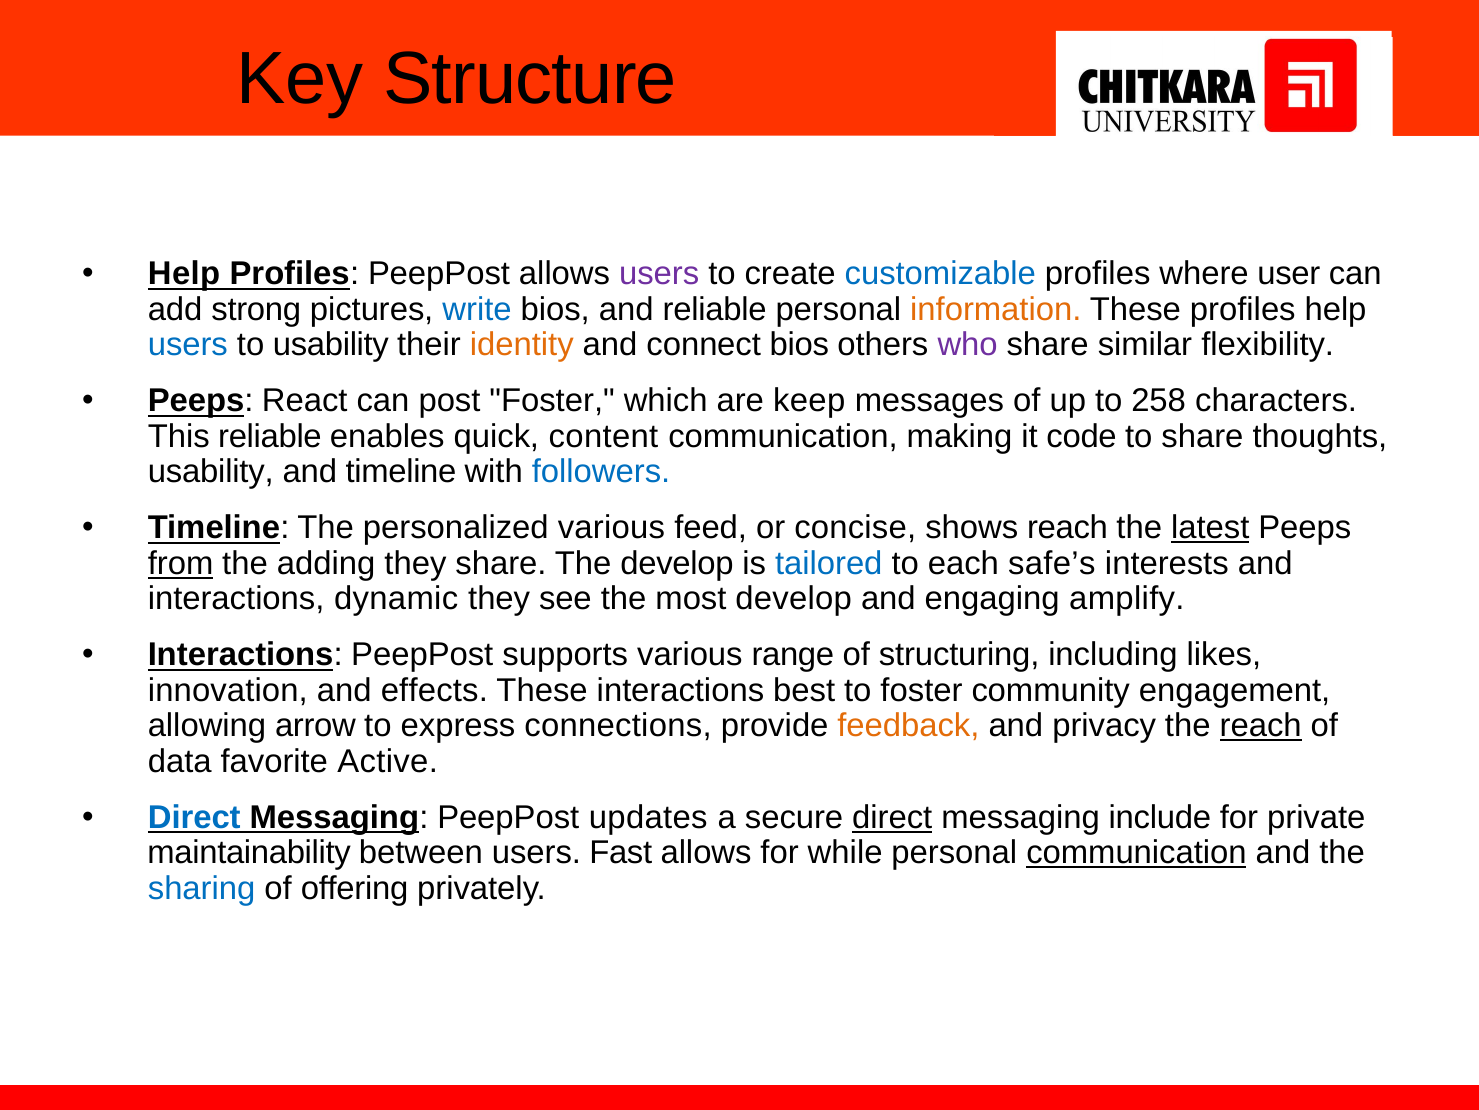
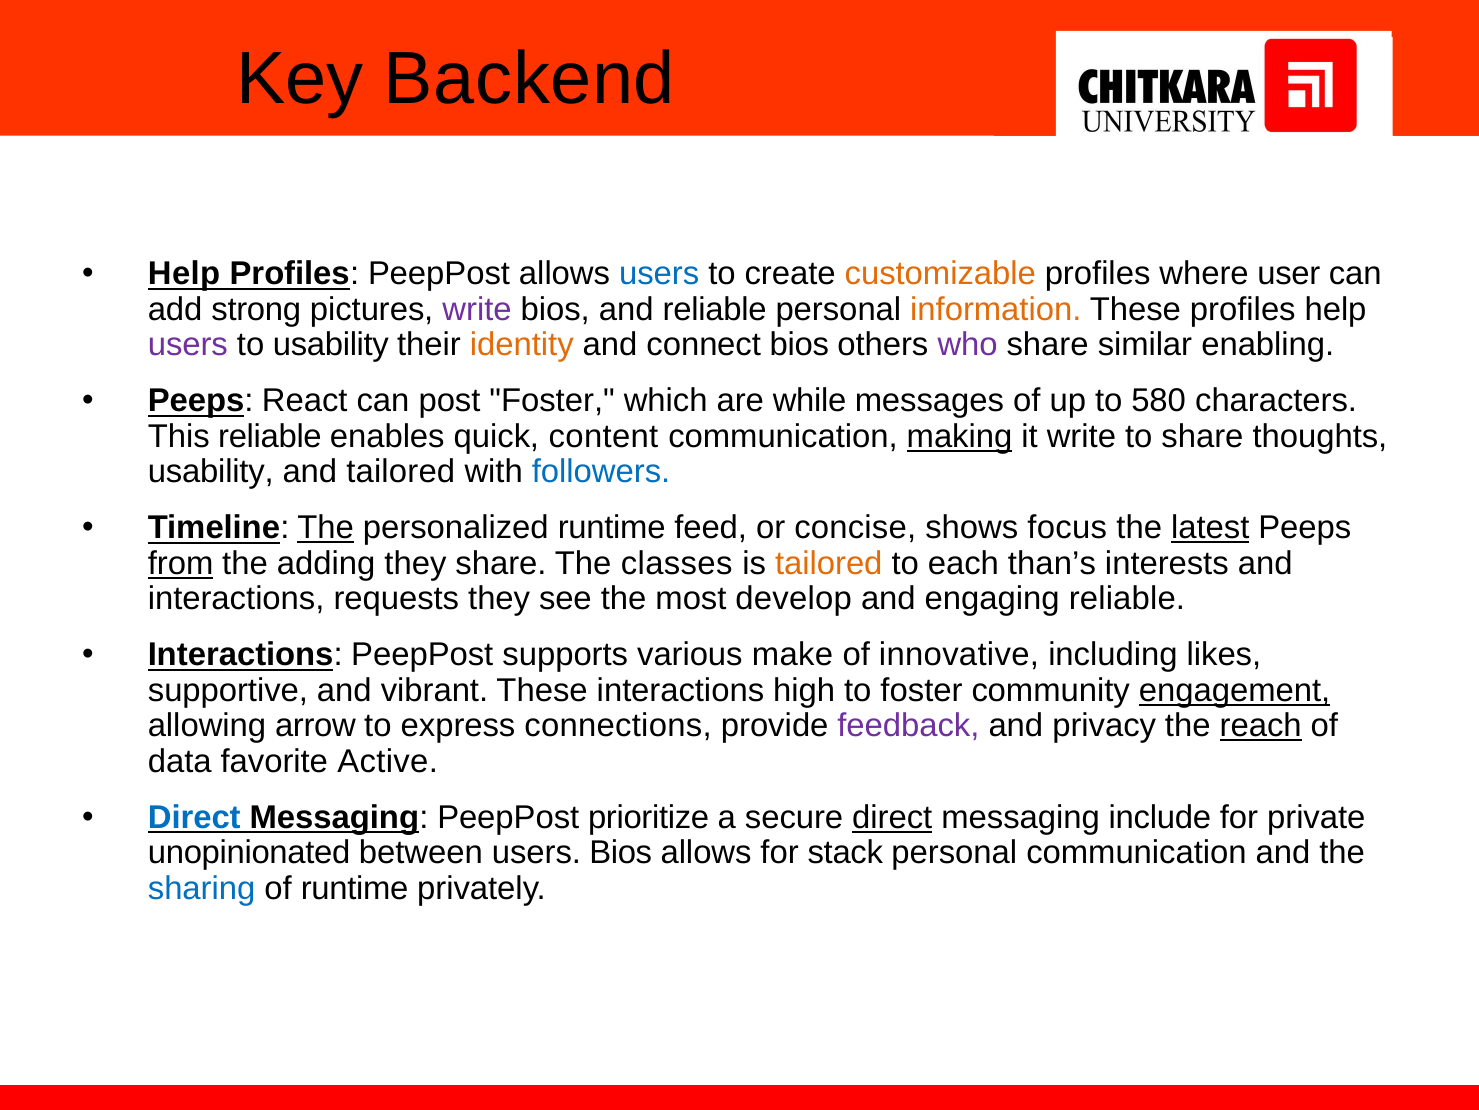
Structure: Structure -> Backend (529, 79)
users colour: purple -> blue (659, 274)
customizable colour: blue -> orange (940, 274)
write colour: blue -> purple (477, 309)
users colour: blue -> purple (188, 345)
flexibility: flexibility -> enabling (1268, 345)
keep: keep -> while (810, 401)
258: 258 -> 580 (1159, 401)
making underline: none -> present (960, 436)
it code: code -> write (1081, 436)
and timeline: timeline -> tailored (401, 472)
The underline: none -> present (326, 528)
personalized various: various -> runtime (612, 528)
shows reach: reach -> focus (1067, 528)
The develop: develop -> classes (677, 563)
tailored colour: blue -> orange (829, 563)
safe’s: safe’s -> than’s (1052, 563)
dynamic: dynamic -> requests (396, 599)
engaging amplify: amplify -> reliable (1127, 599)
range: range -> make (793, 655)
structuring: structuring -> innovative (959, 655)
innovation: innovation -> supportive (228, 690)
effects: effects -> vibrant (434, 690)
best: best -> high (804, 690)
engagement underline: none -> present (1235, 690)
feedback colour: orange -> purple (908, 726)
updates: updates -> prioritize (649, 817)
maintainability: maintainability -> unopinionated (249, 853)
users Fast: Fast -> Bios (621, 853)
while: while -> stack (845, 853)
communication underline: present -> none (1136, 853)
of offering: offering -> runtime (355, 888)
